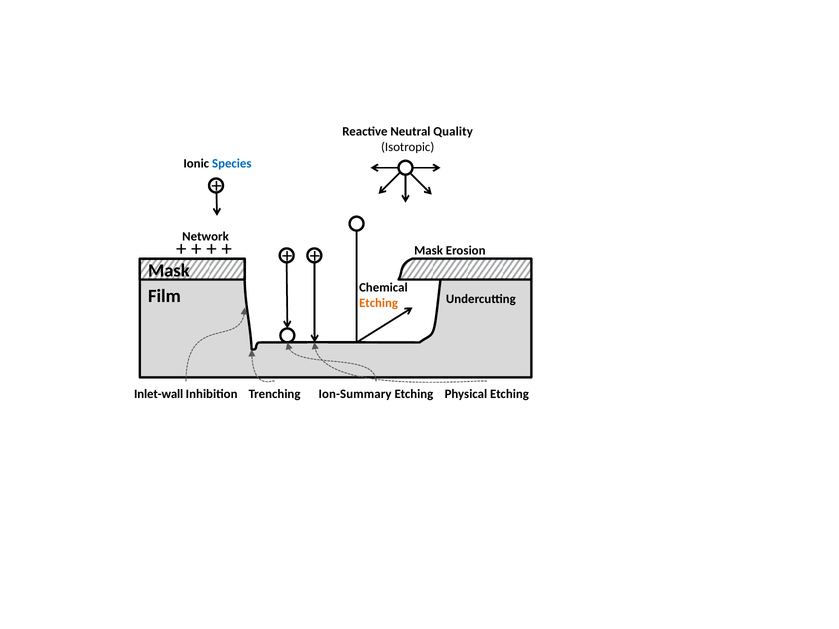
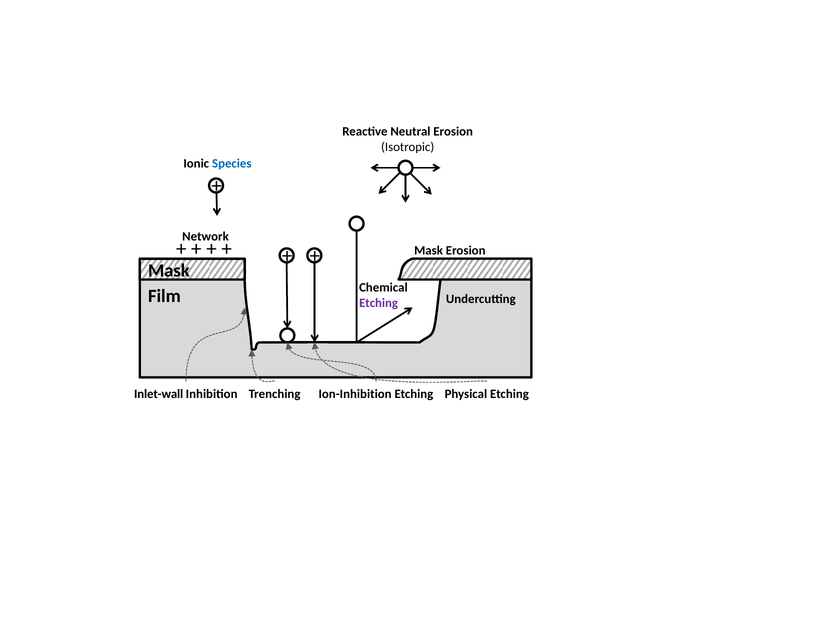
Neutral Quality: Quality -> Erosion (453, 132)
Etching colour: orange -> purple (379, 303)
Ion-Summary: Ion-Summary -> Ion-Inhibition (355, 394)
